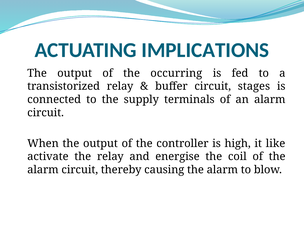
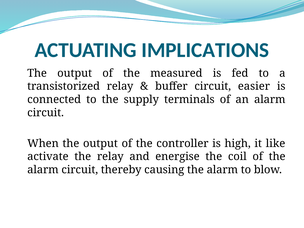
occurring: occurring -> measured (176, 73)
stages: stages -> easier (254, 86)
